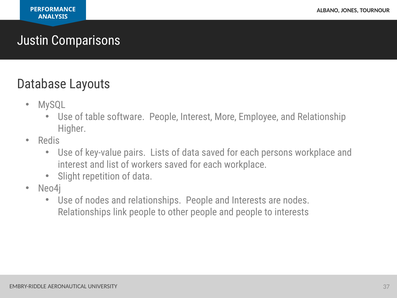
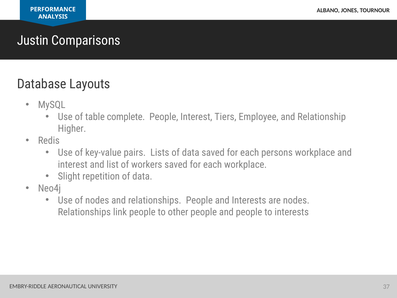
software: software -> complete (126, 117)
More: More -> Tiers (225, 117)
